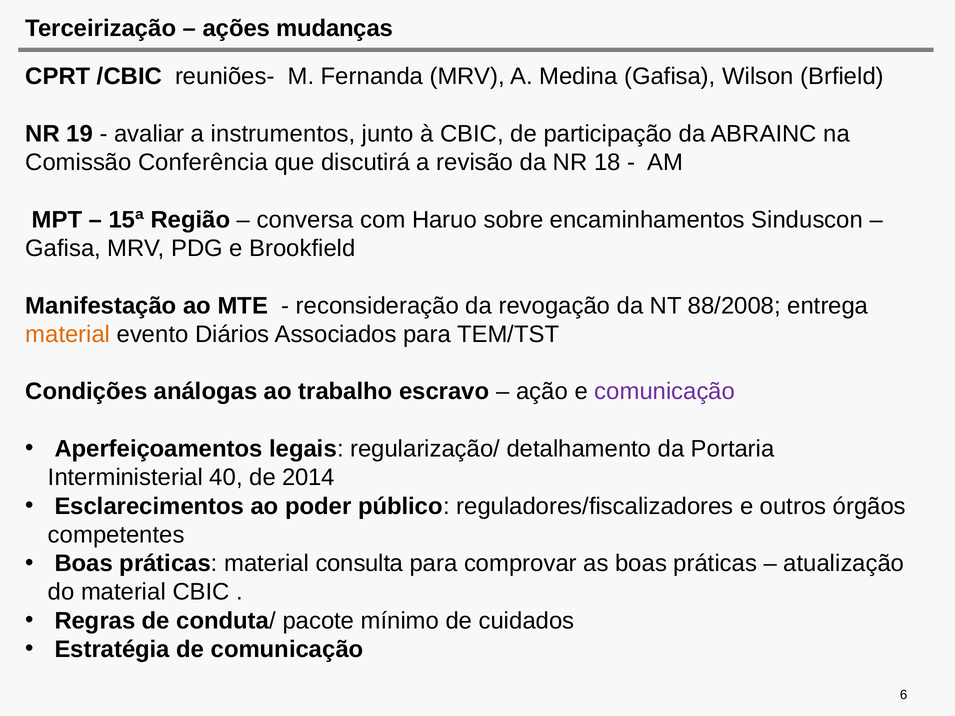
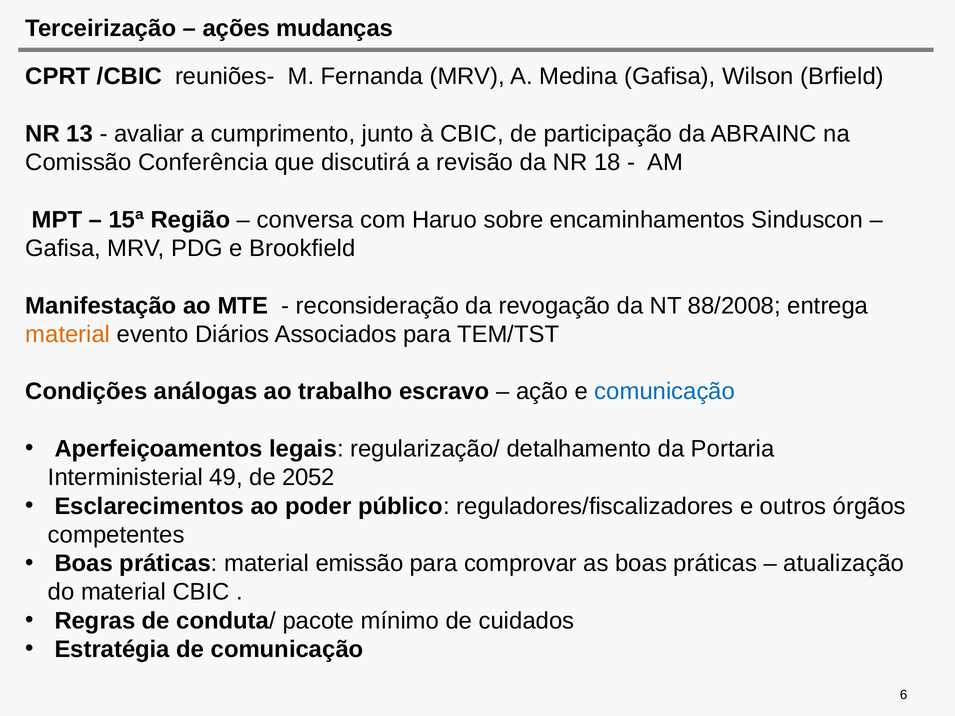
19: 19 -> 13 (80, 134)
instrumentos: instrumentos -> cumprimento (283, 134)
comunicação colour: purple -> blue (665, 392)
40: 40 -> 49 (226, 478)
2014: 2014 -> 2052 (308, 478)
consulta: consulta -> emissão (359, 564)
